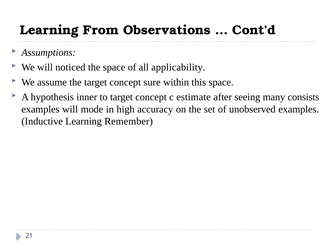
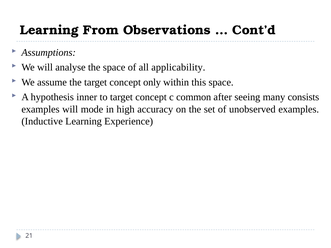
noticed: noticed -> analyse (70, 67)
sure: sure -> only (152, 82)
estimate: estimate -> common (194, 97)
Remember: Remember -> Experience (129, 121)
